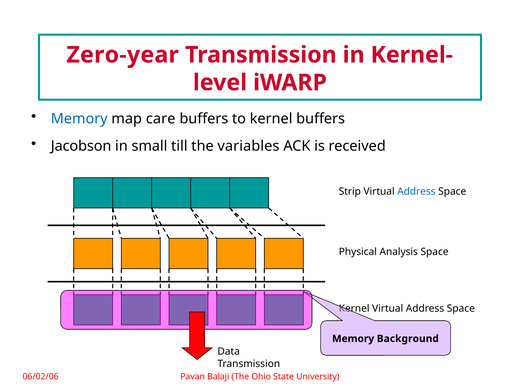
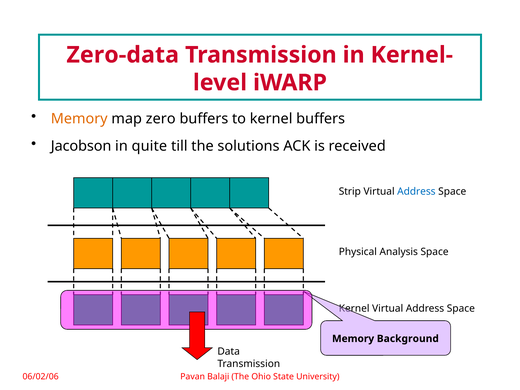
Zero-year: Zero-year -> Zero-data (123, 55)
Memory colour: blue -> orange (79, 119)
care: care -> zero (161, 119)
small: small -> quite (149, 146)
variables: variables -> solutions (249, 146)
